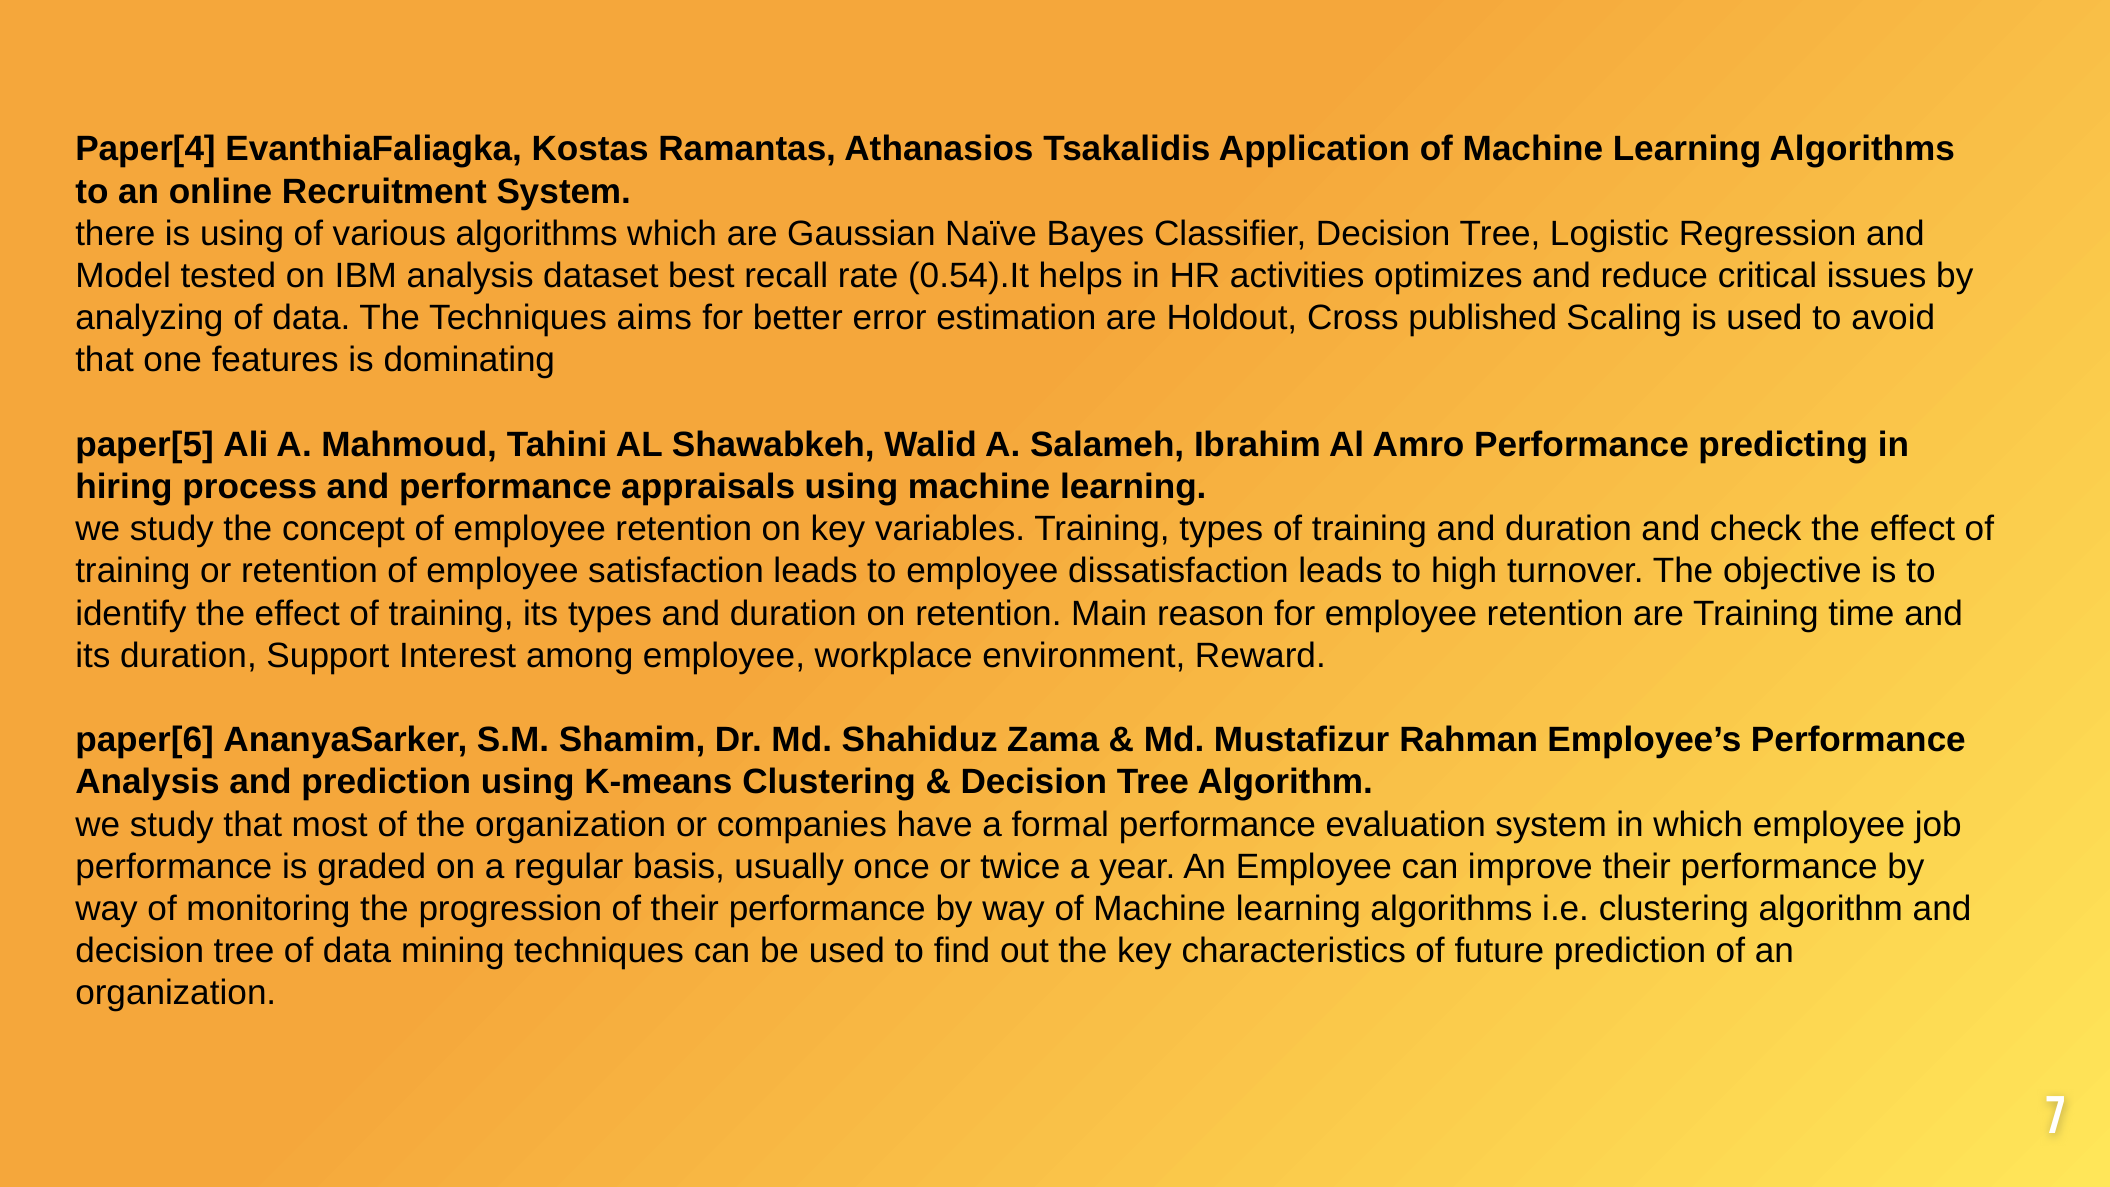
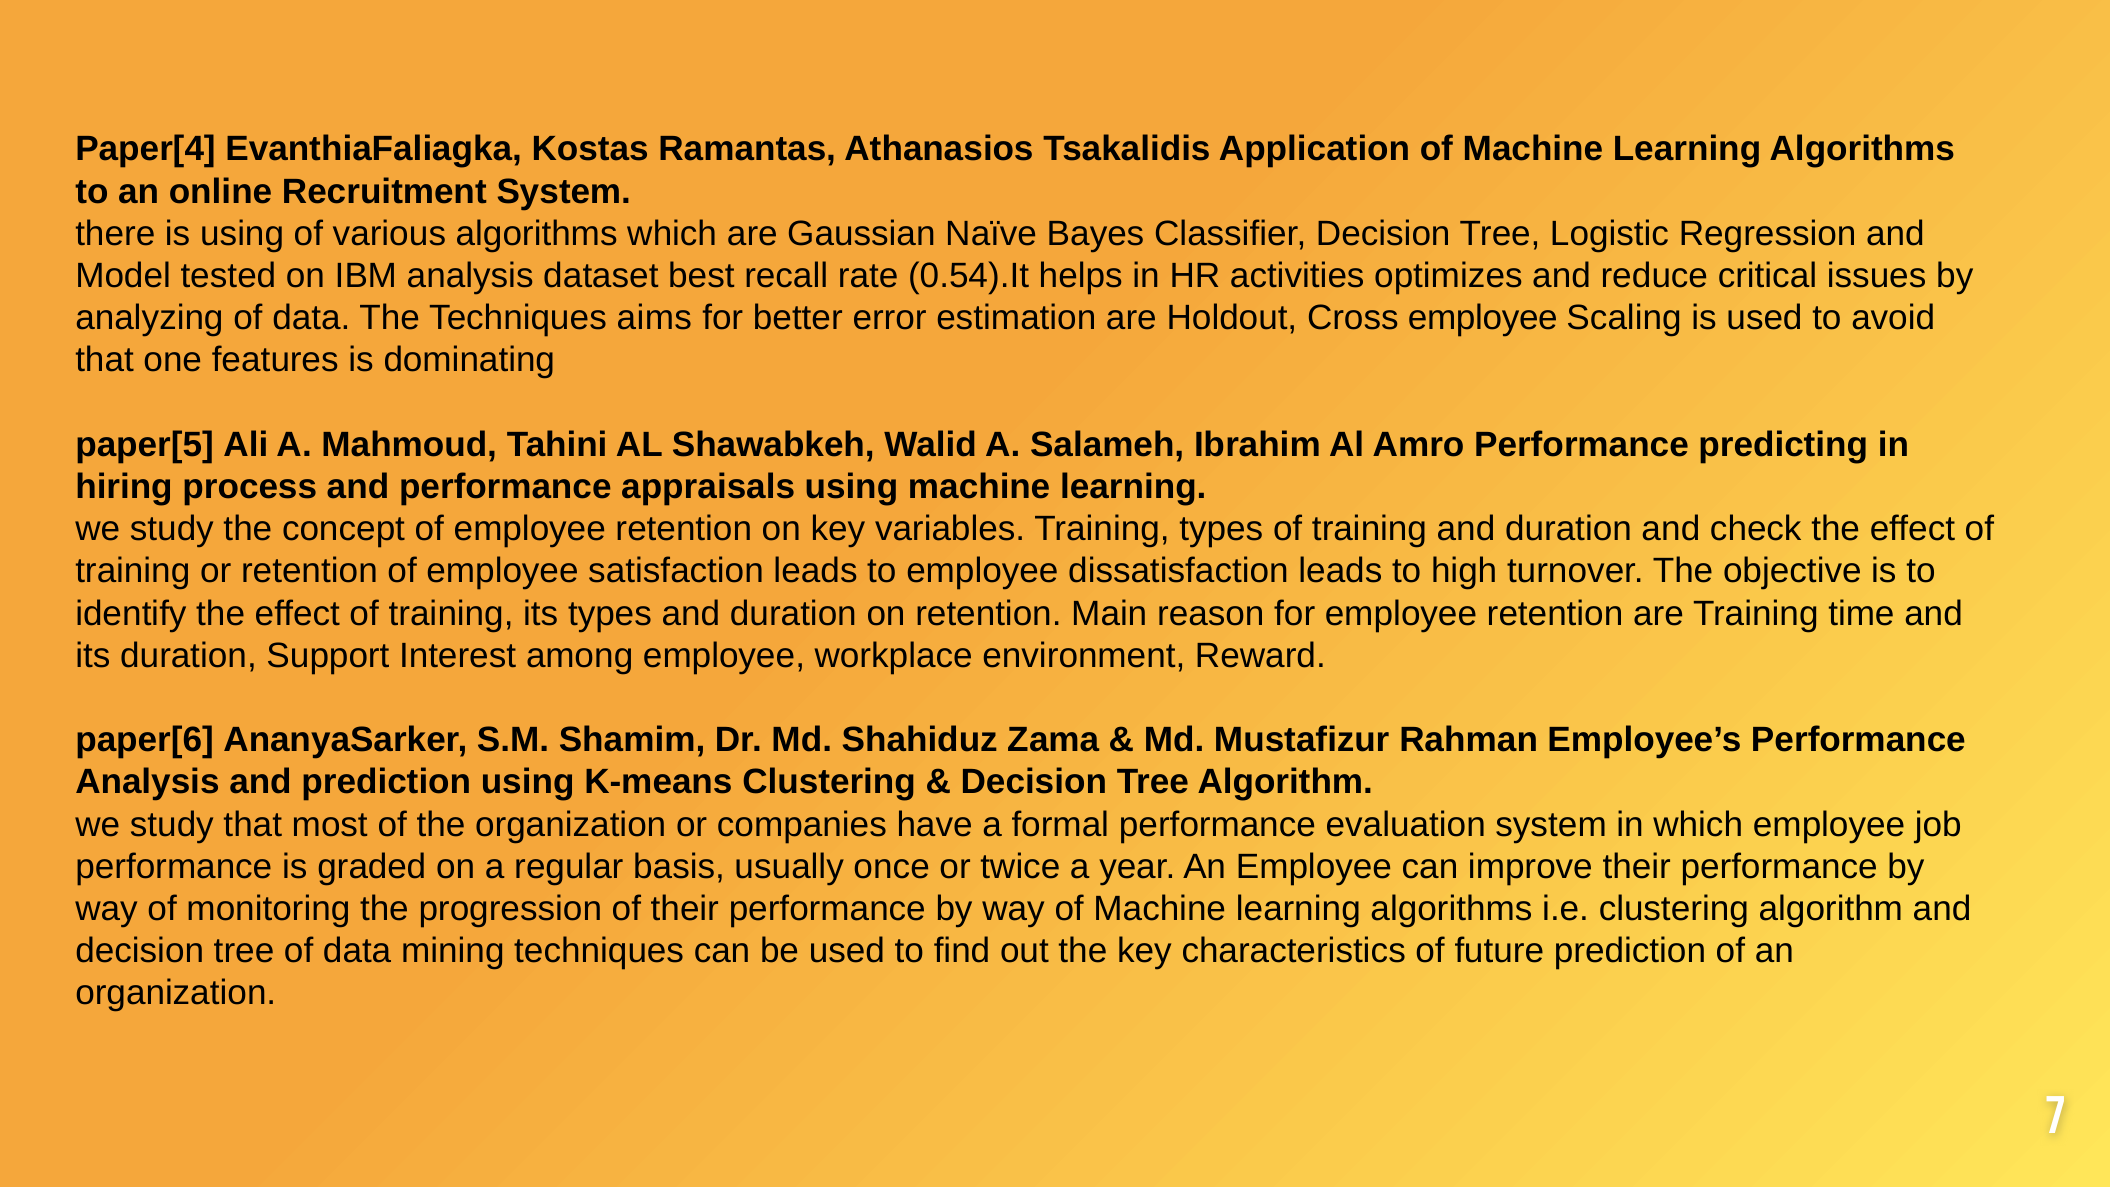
Cross published: published -> employee (1483, 318)
